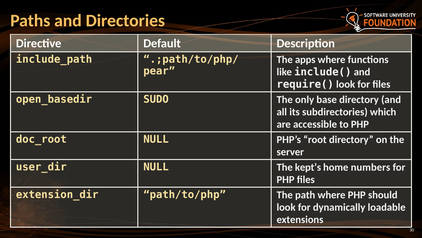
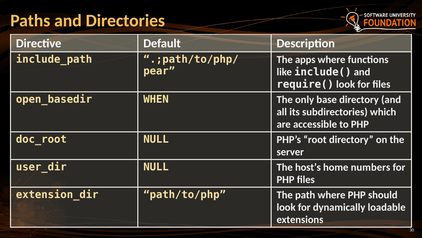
SUDO: SUDO -> WHEN (156, 99)
kept’s: kept’s -> host’s (308, 167)
